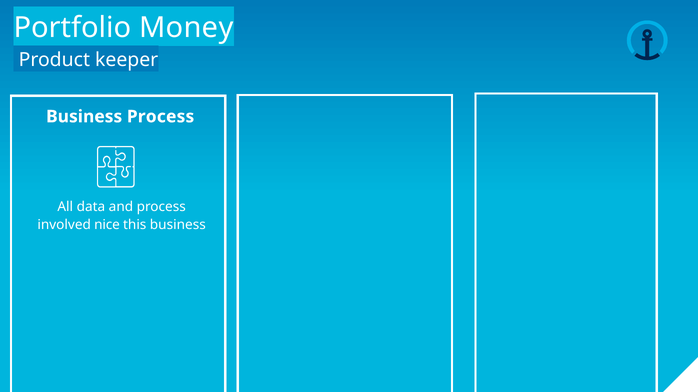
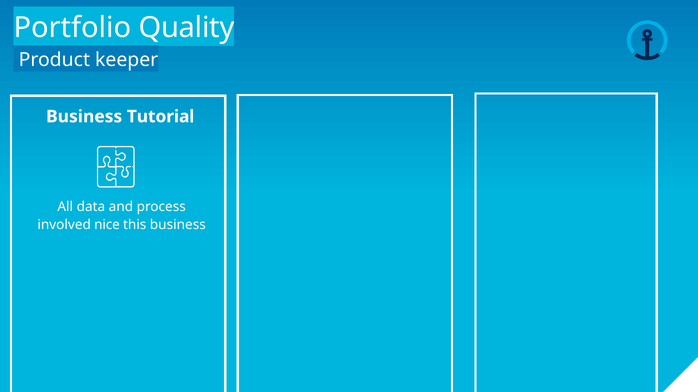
Money: Money -> Quality (187, 28)
Business Process: Process -> Tutorial (161, 117)
